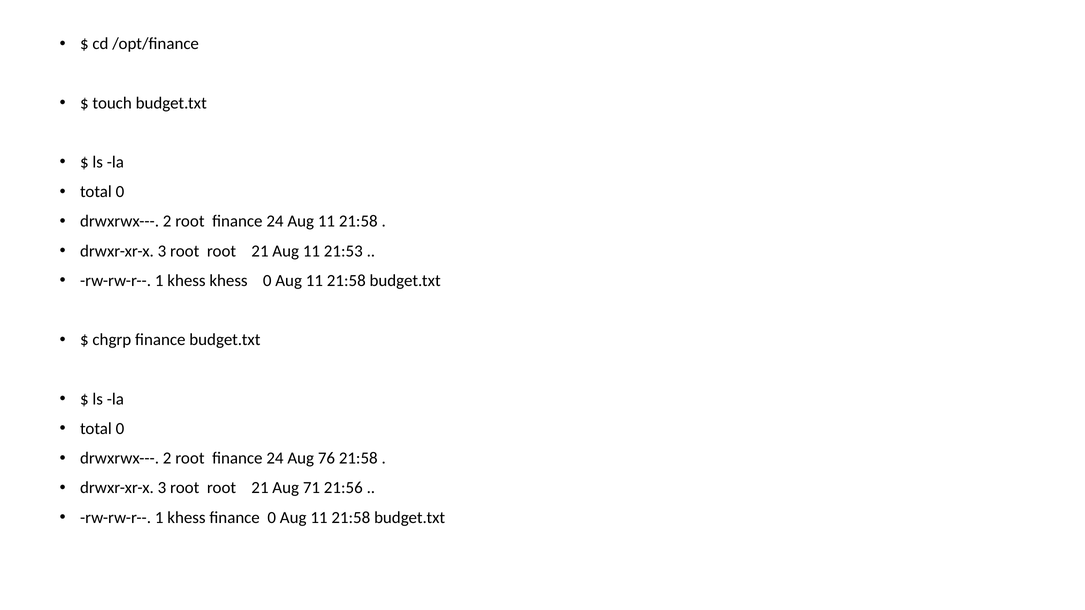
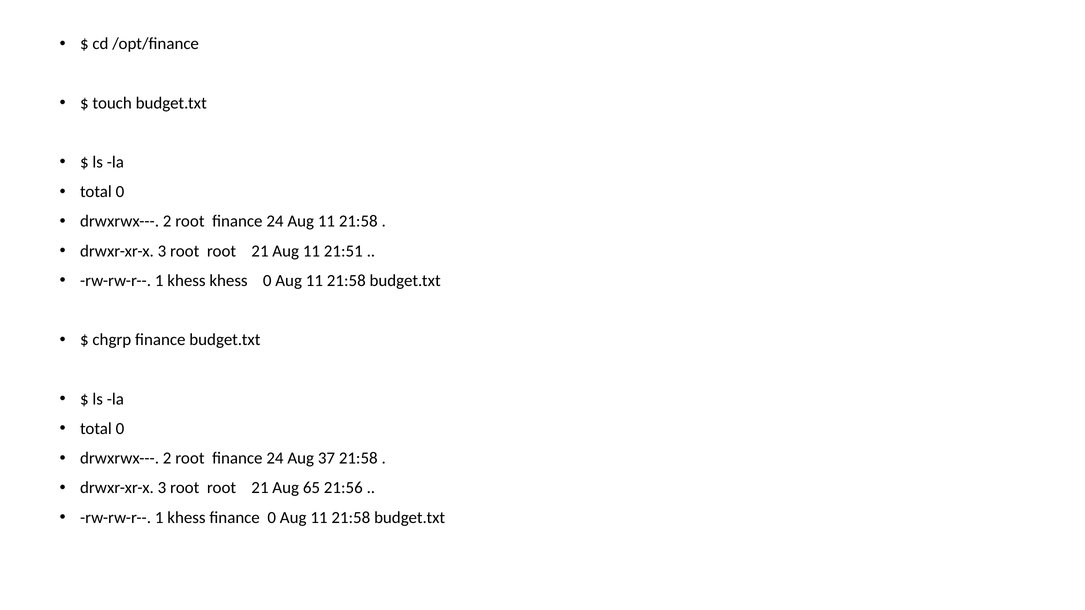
21:53: 21:53 -> 21:51 (343, 251)
76: 76 -> 37 (326, 458)
71: 71 -> 65 (312, 488)
